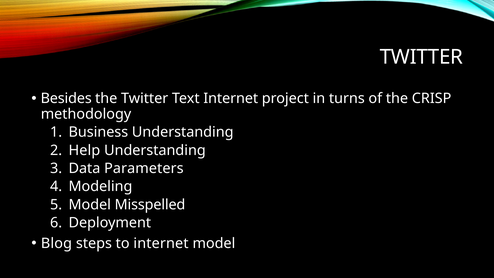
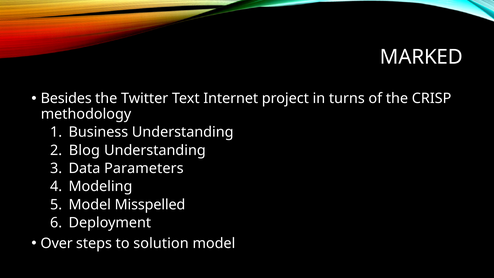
TWITTER: TWITTER -> MARKED (421, 57)
Help: Help -> Blog (84, 150)
Blog: Blog -> Over (57, 243)
to internet: internet -> solution (161, 243)
